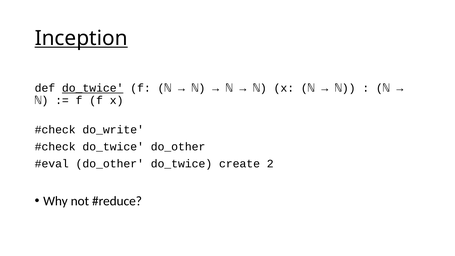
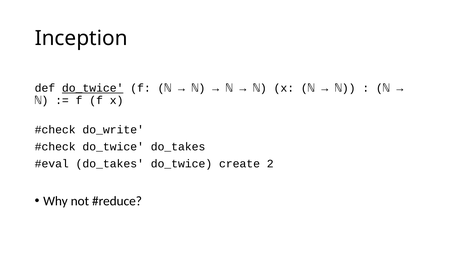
Inception underline: present -> none (81, 38)
do_twice do_other: do_other -> do_takes (178, 147)
do_other: do_other -> do_takes (110, 164)
